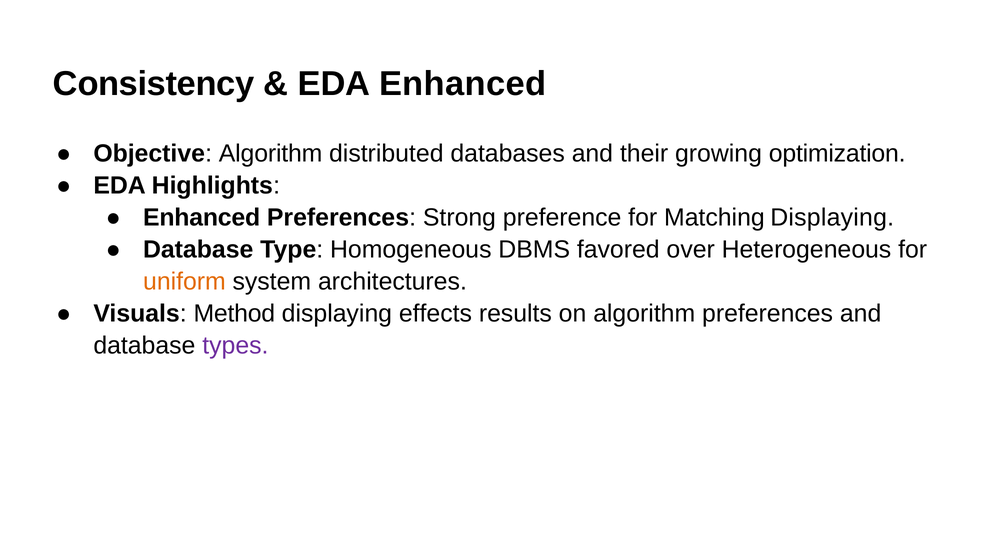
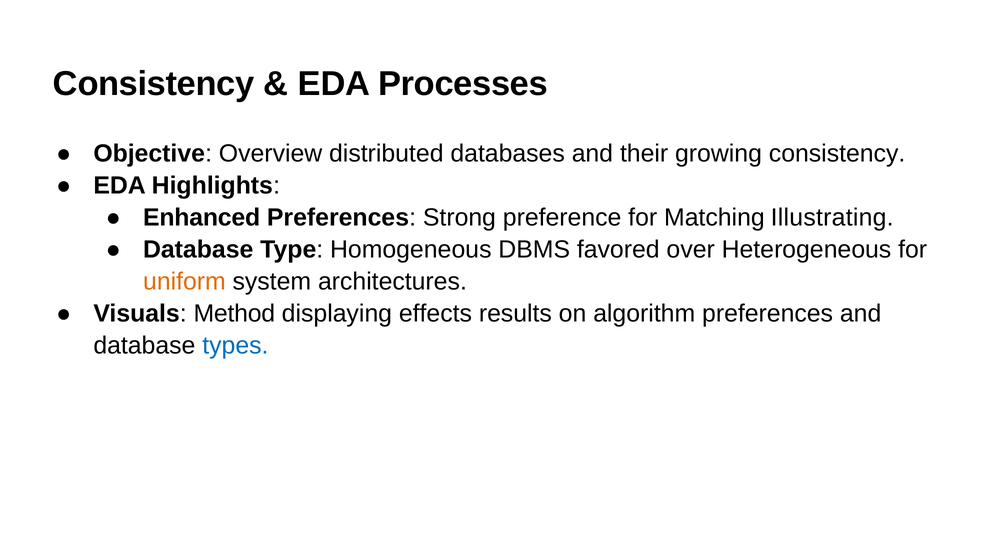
EDA Enhanced: Enhanced -> Processes (463, 84)
Objective Algorithm: Algorithm -> Overview (271, 154)
growing optimization: optimization -> consistency (837, 154)
Matching Displaying: Displaying -> Illustrating (832, 217)
types colour: purple -> blue (235, 345)
